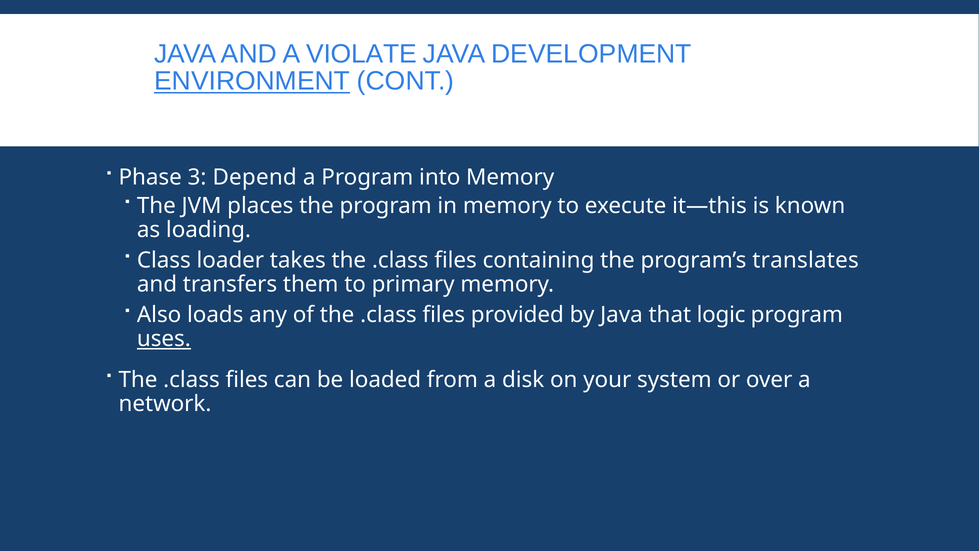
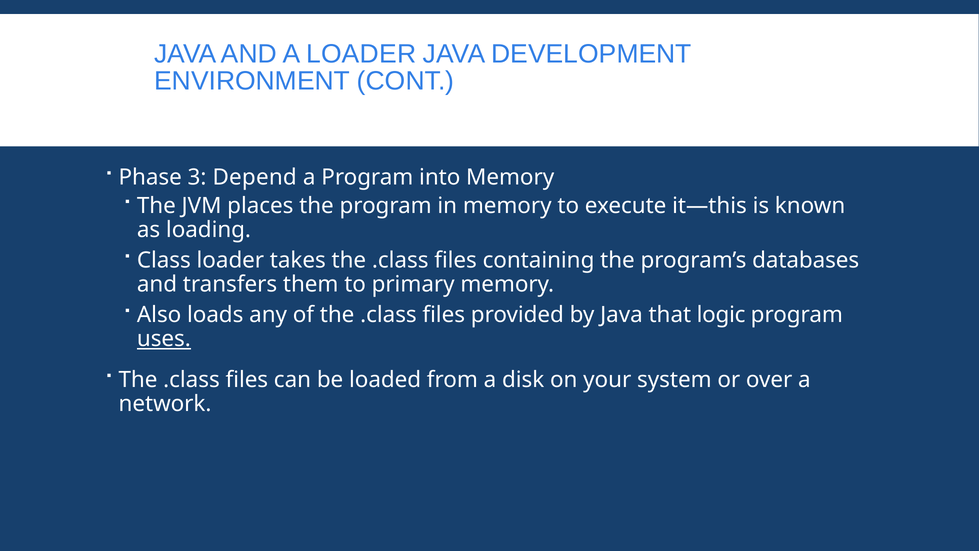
A VIOLATE: VIOLATE -> LOADER (361, 54)
ENVIRONMENT underline: present -> none (252, 81)
translates: translates -> databases (806, 260)
